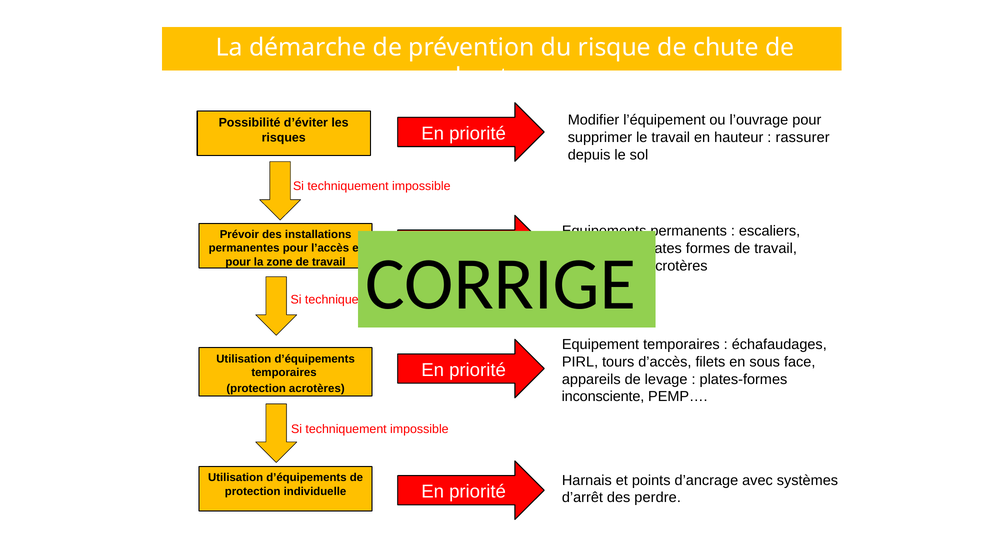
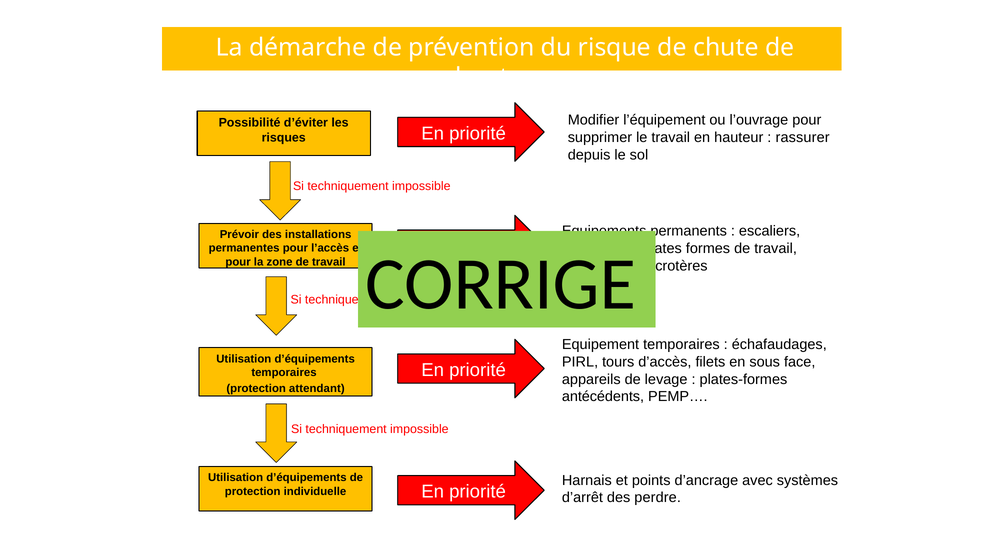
protection acrotères: acrotères -> attendant (317, 389)
inconsciente: inconsciente -> antécédents (603, 397)
